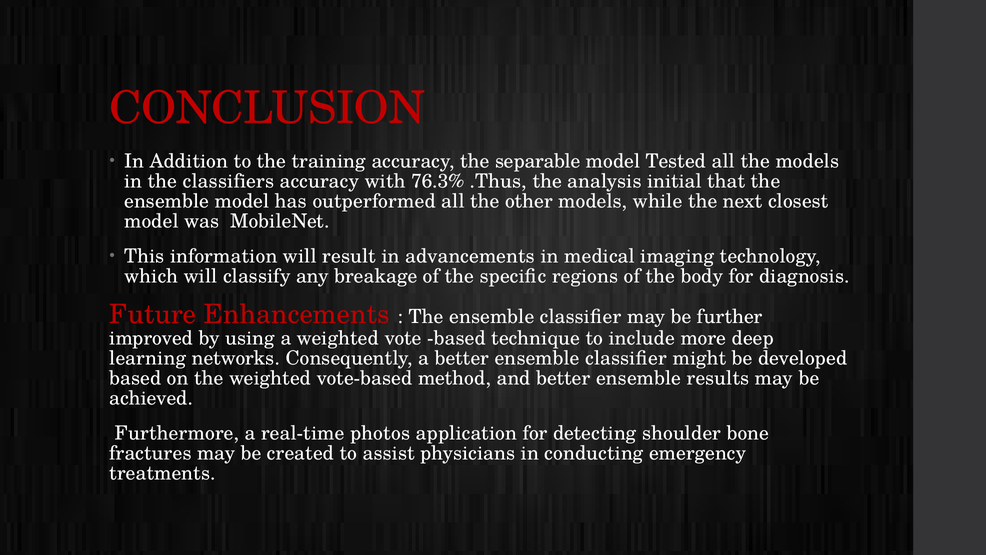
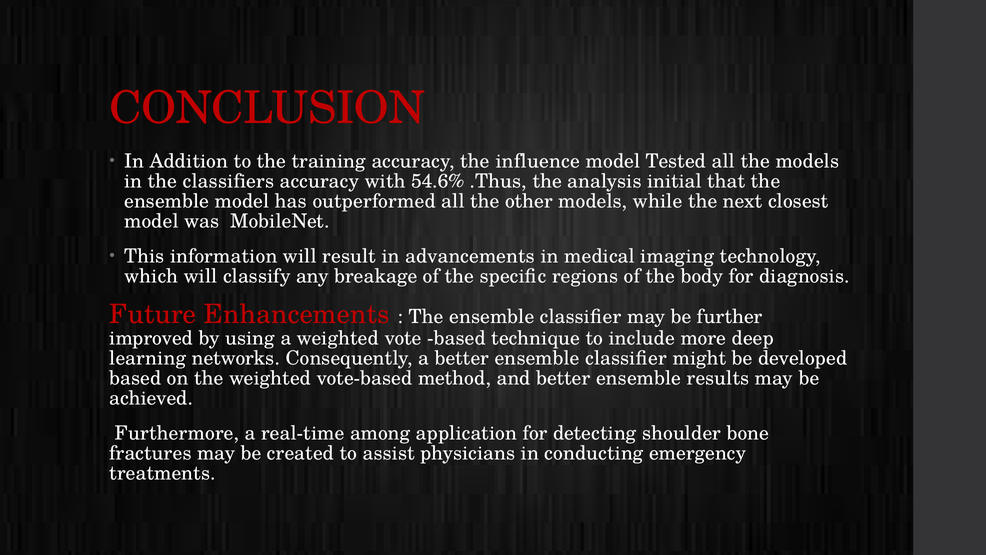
separable: separable -> influence (538, 161)
76.3%: 76.3% -> 54.6% (438, 181)
photos: photos -> among (380, 433)
